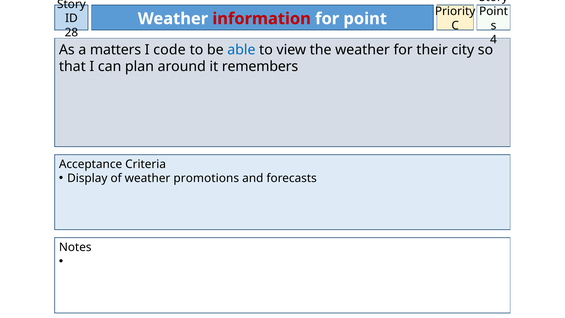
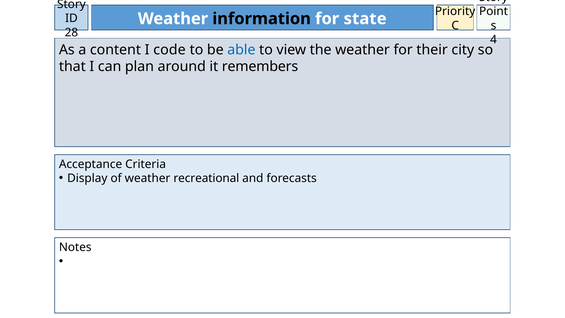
information colour: red -> black (262, 19)
for point: point -> state (365, 19)
matters: matters -> content (115, 50)
promotions: promotions -> recreational (206, 178)
